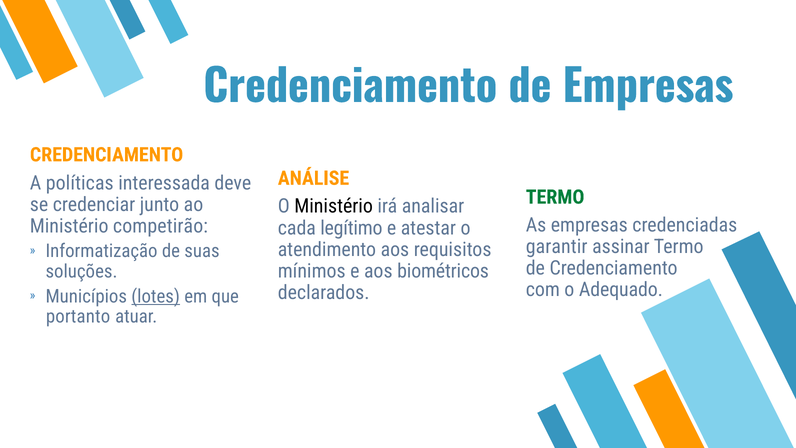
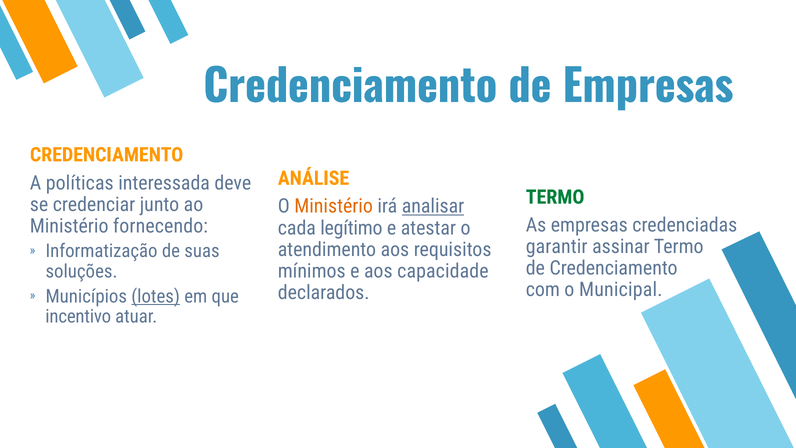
Ministério colour: black -> orange (334, 206)
analisar underline: none -> present (433, 206)
competirão: competirão -> fornecendo (160, 226)
biométricos: biométricos -> capacidade (443, 271)
Adequado: Adequado -> Municipal (621, 290)
portanto: portanto -> incentivo (78, 316)
